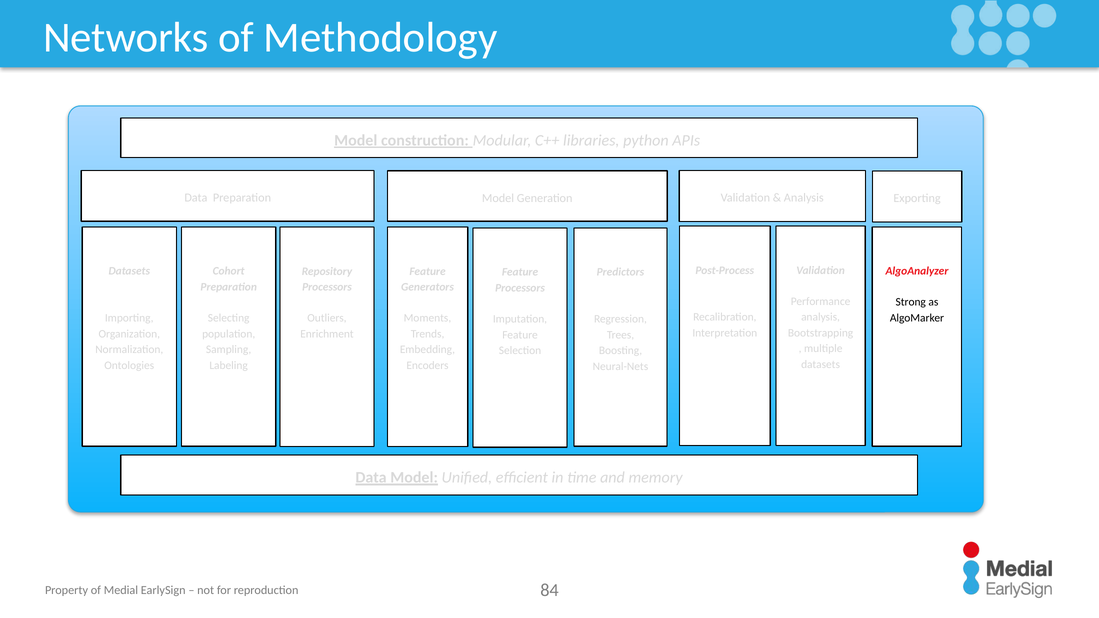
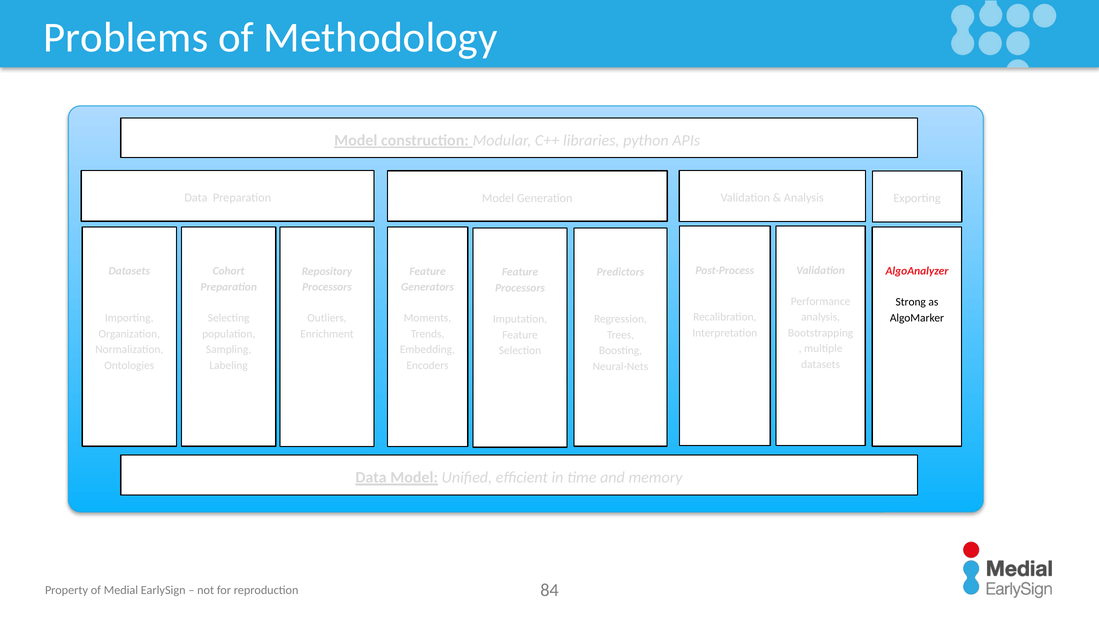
Networks: Networks -> Problems (126, 38)
